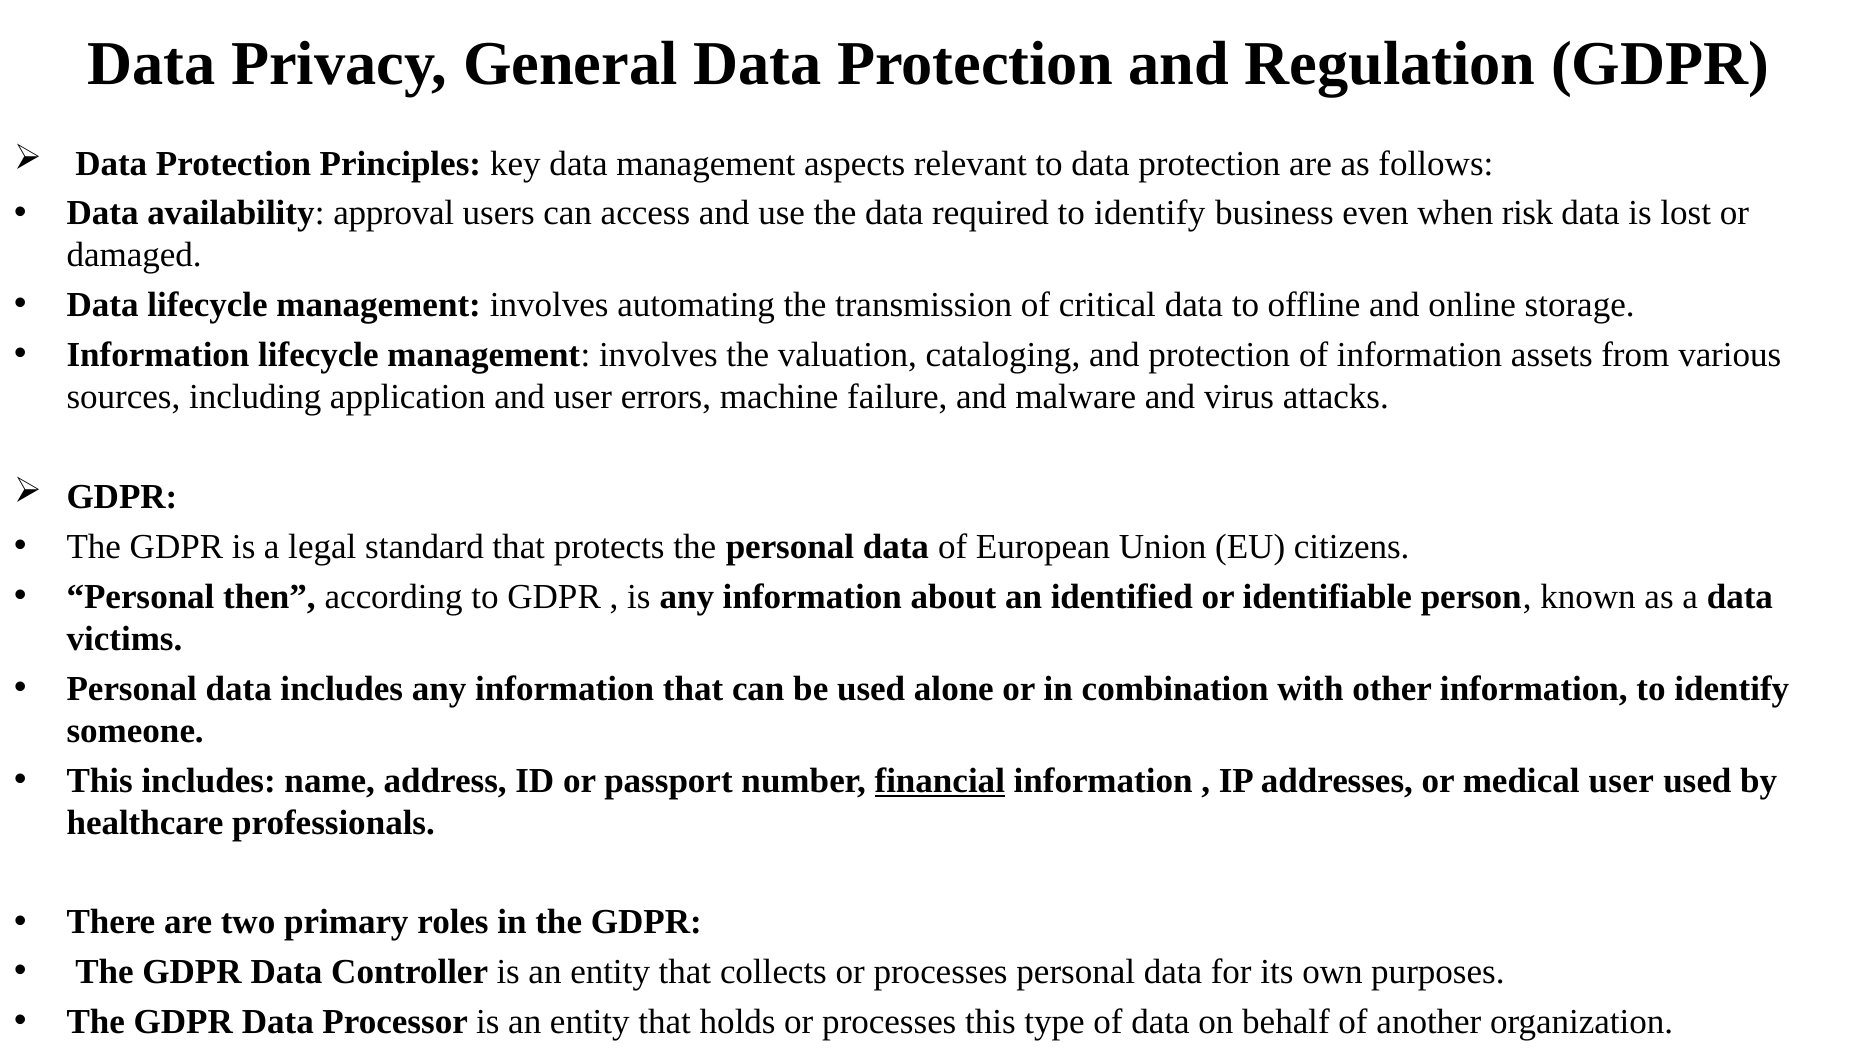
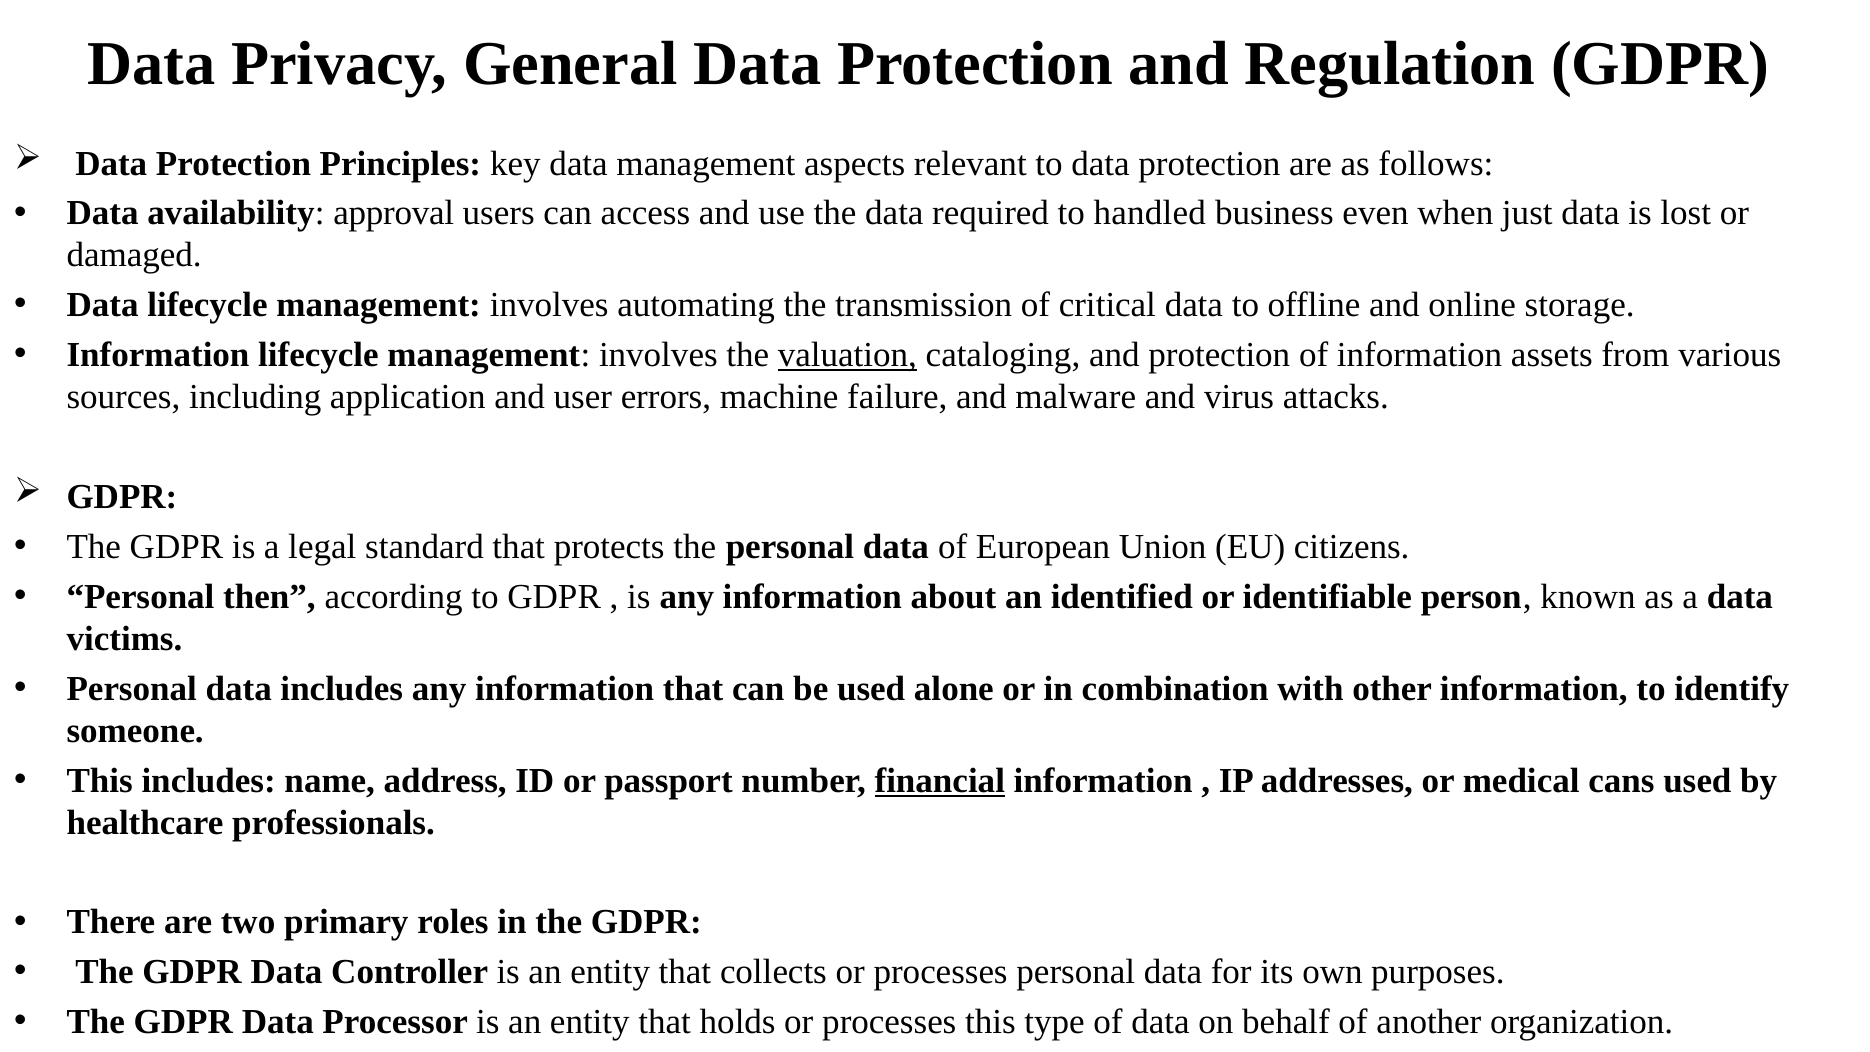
required to identify: identify -> handled (1150, 213)
risk: risk -> just (1527, 213)
valuation underline: none -> present (847, 355)
medical user: user -> cans (1621, 780)
